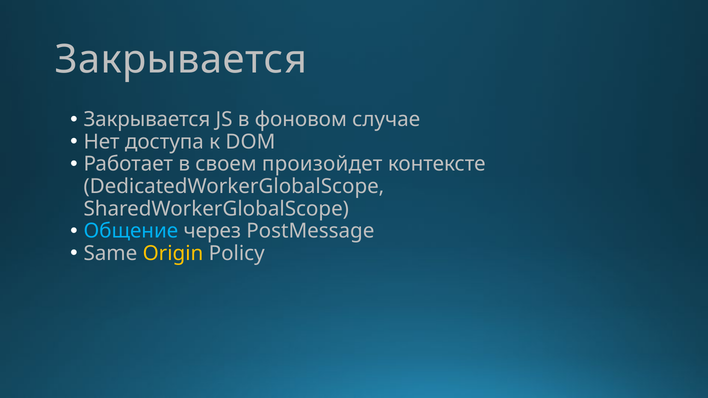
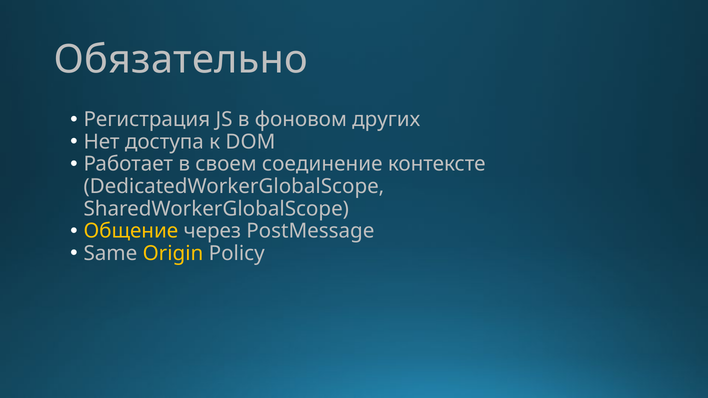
Закрывается: Закрывается -> Обязательно (181, 59)
Закрывается: Закрывается -> Регистрация (147, 120)
случае: случае -> других (386, 120)
произойдет: произойдет -> соединение (322, 164)
Общение colour: light blue -> yellow (131, 231)
